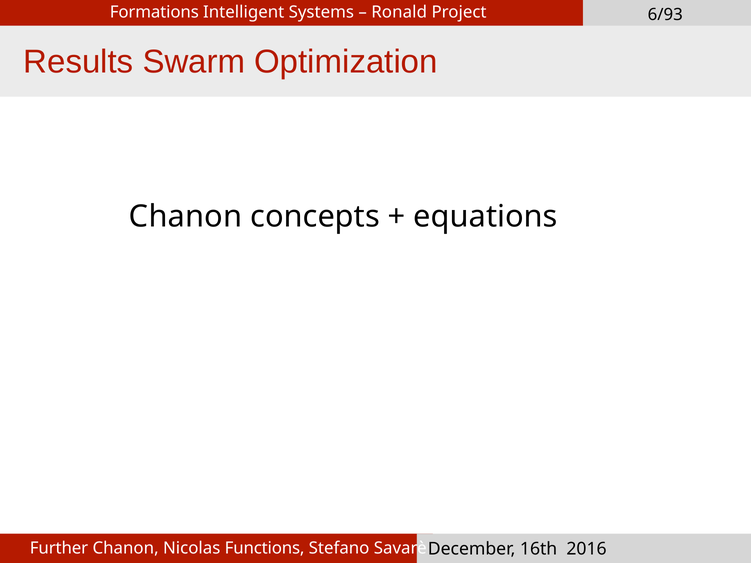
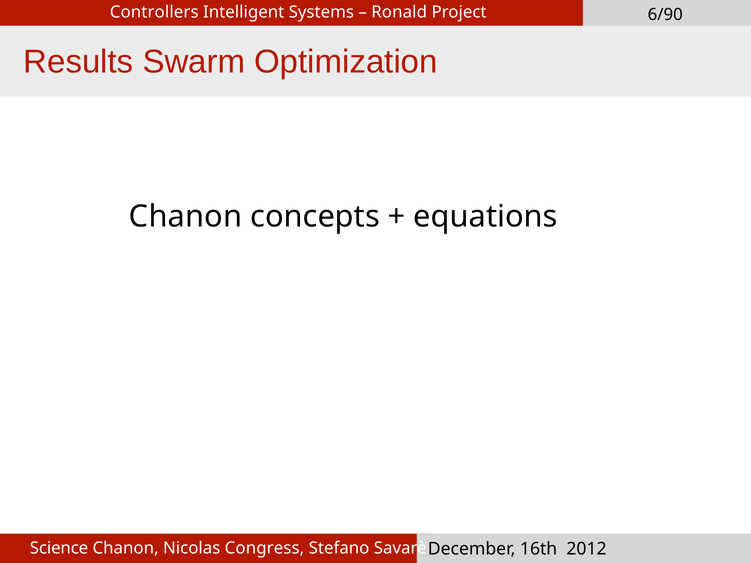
Formations: Formations -> Controllers (154, 12)
6/93: 6/93 -> 6/90 (665, 15)
Further: Further -> Science (59, 548)
Functions: Functions -> Congress (264, 548)
2016: 2016 -> 2012 (587, 549)
